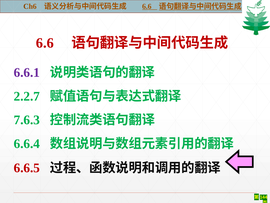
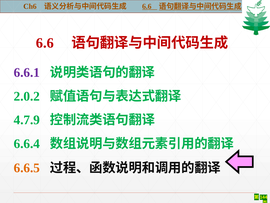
2.2.7: 2.2.7 -> 2.0.2 (27, 96)
7.6.3: 7.6.3 -> 4.7.9 (27, 120)
6.6.5 colour: red -> orange (27, 168)
